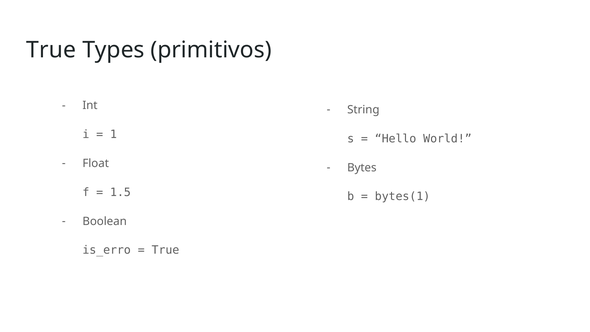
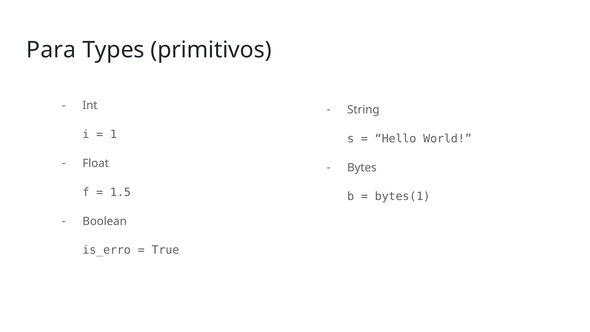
True: True -> Para (51, 50)
